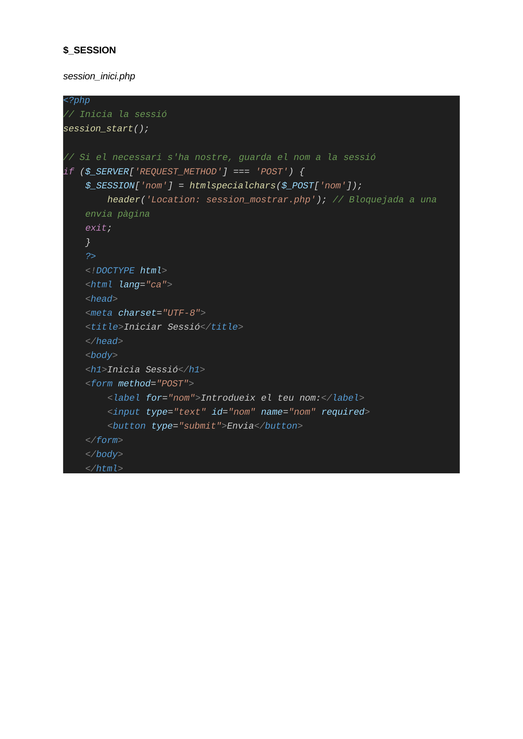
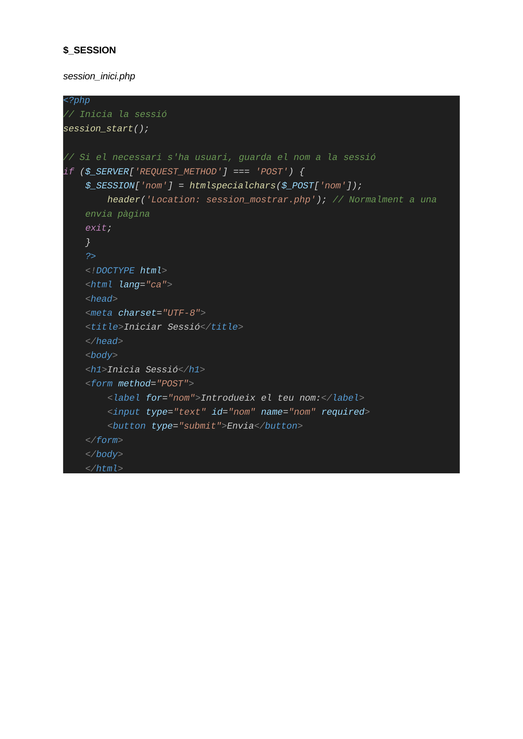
nostre: nostre -> usuari (214, 157)
Bloquejada: Bloquejada -> Normalment (377, 200)
